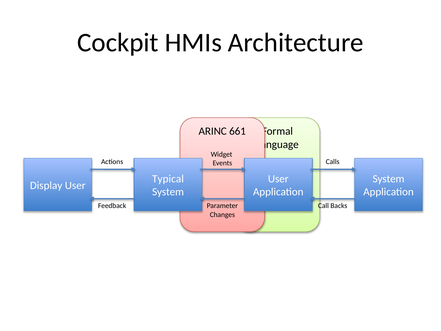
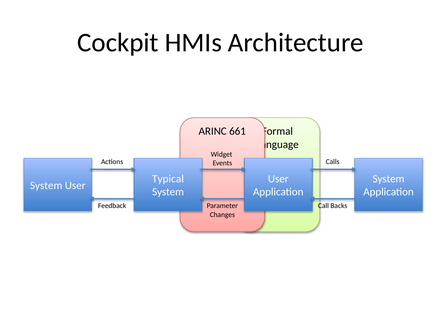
Display: Display -> System (46, 185)
